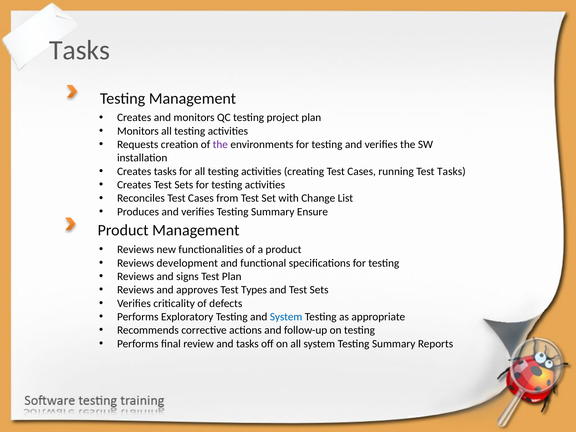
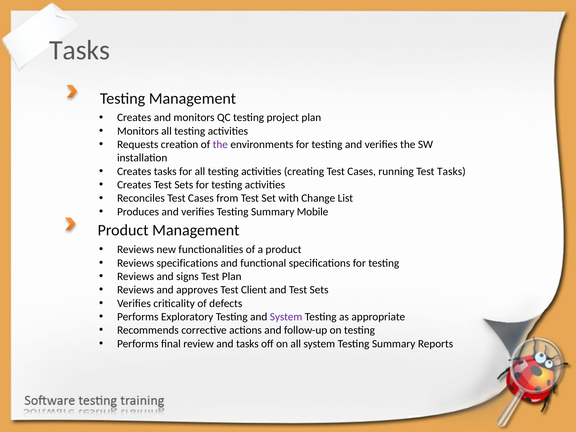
Ensure: Ensure -> Mobile (313, 212)
Reviews development: development -> specifications (187, 263)
Types: Types -> Client (254, 290)
System colour: blue -> purple (286, 317)
